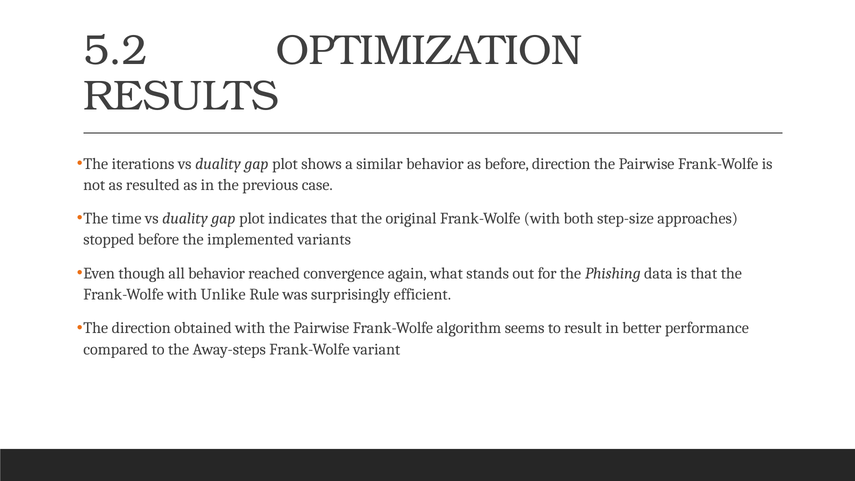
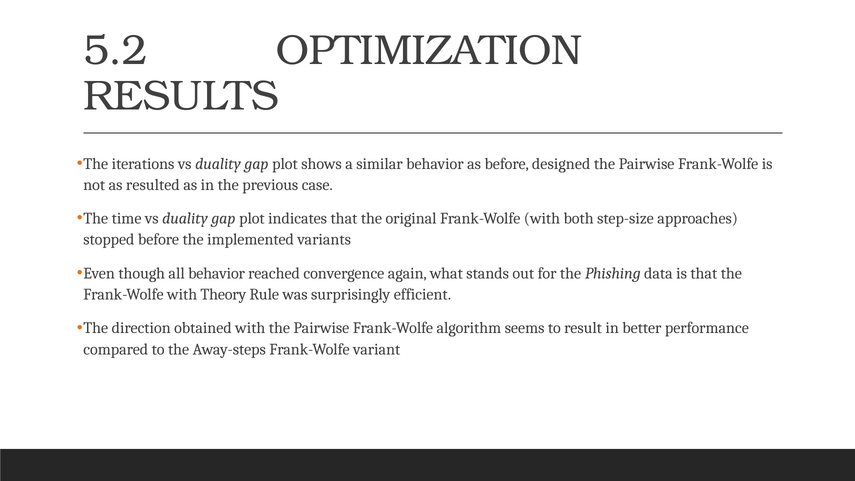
before direction: direction -> designed (561, 164)
Unlike: Unlike -> Theory (223, 294)
